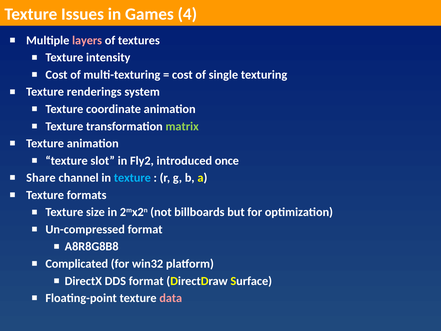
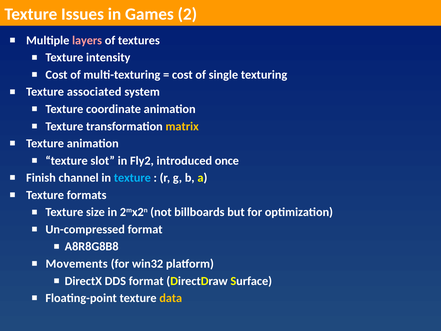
4: 4 -> 2 (187, 14)
renderings: renderings -> associated (94, 92)
matrix colour: light green -> yellow (182, 126)
Share: Share -> Finish (41, 178)
Complicated: Complicated -> Movements (77, 264)
data colour: pink -> yellow (171, 298)
